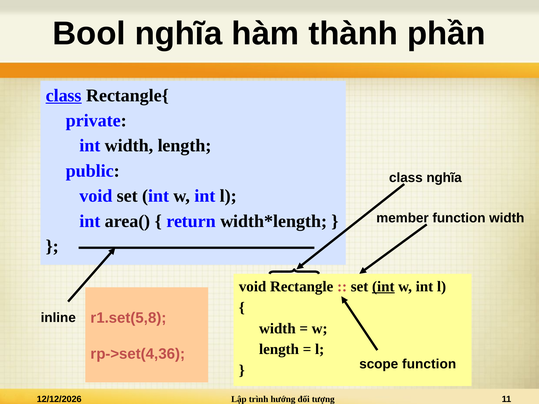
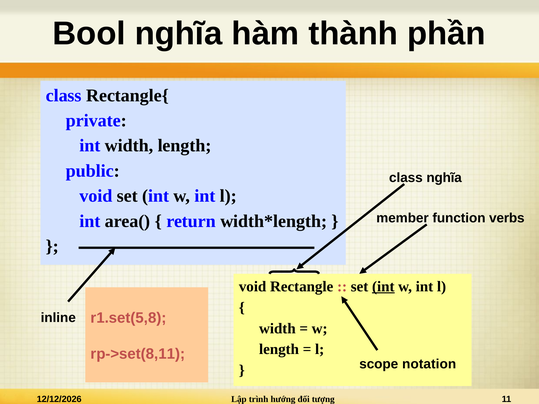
class underline: present -> none (64, 96)
function width: width -> verbs (507, 218)
rp->set(4,36: rp->set(4,36 -> rp->set(8,11 (138, 354)
scope function: function -> notation (429, 364)
